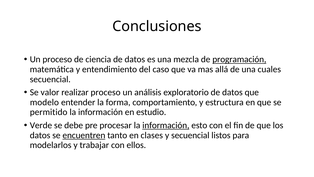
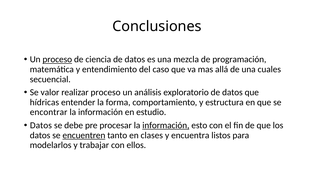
proceso underline: none -> present (57, 59)
programación underline: present -> none (239, 59)
modelo: modelo -> hídricas (44, 102)
permitido: permitido -> encontrar (49, 112)
Verde: Verde -> Datos (41, 125)
y secuencial: secuencial -> encuentra (190, 135)
